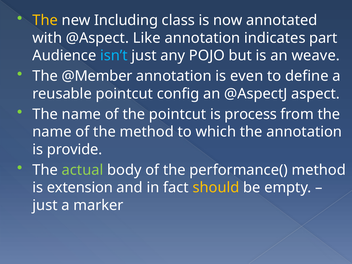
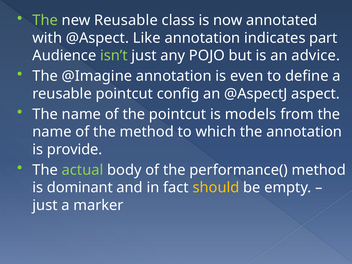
The colour: yellow -> light green (45, 20)
new Including: Including -> Reusable (126, 20)
isn’t colour: light blue -> light green (114, 56)
weave: weave -> advice (316, 56)
@Member: @Member -> @Imagine (97, 76)
process: process -> models (251, 114)
extension: extension -> dominant (80, 188)
